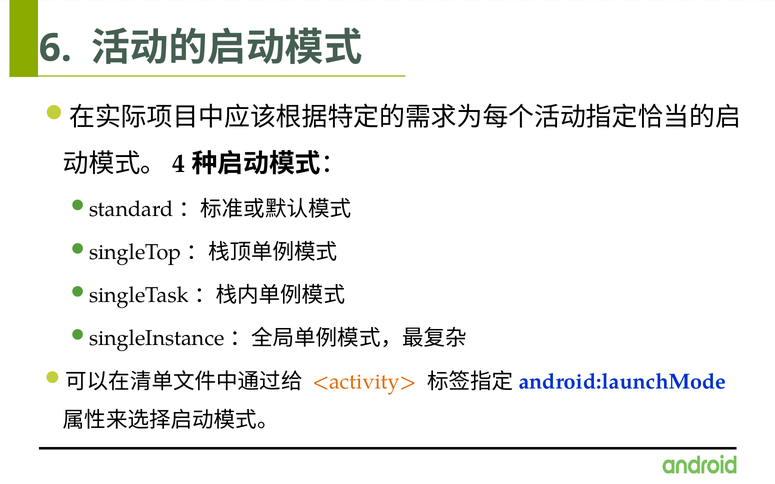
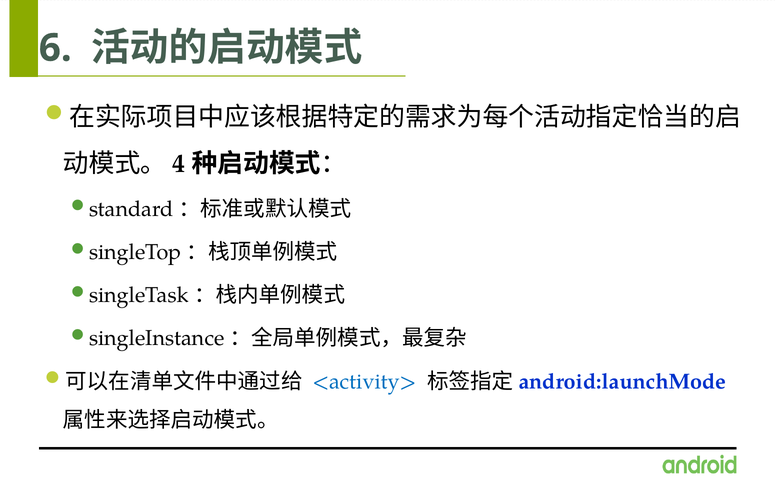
<activity> colour: orange -> blue (364, 382)
